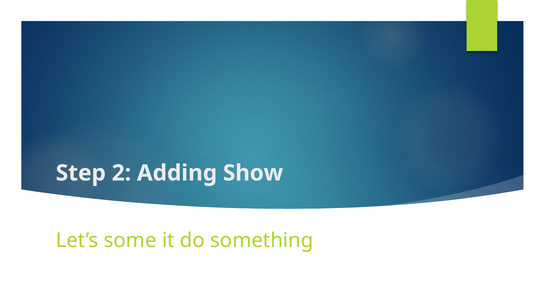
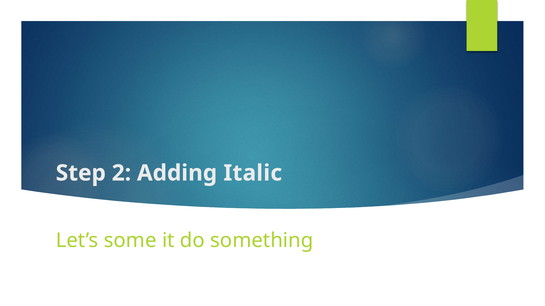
Show: Show -> Italic (253, 173)
